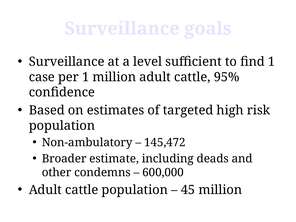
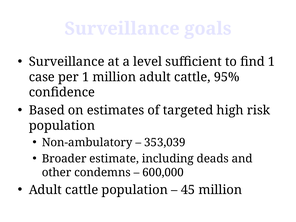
145,472: 145,472 -> 353,039 (165, 142)
